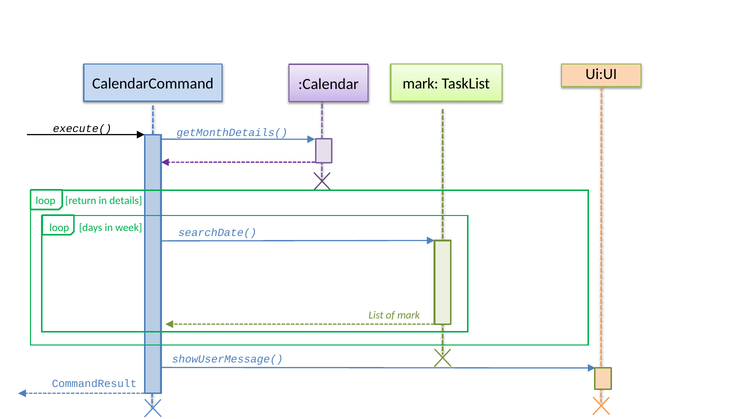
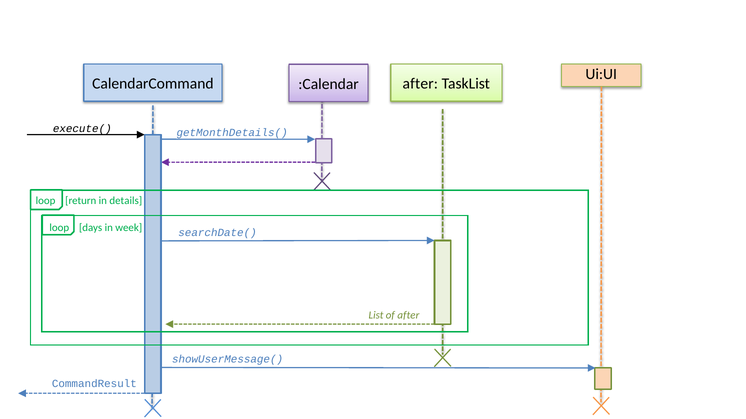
CalendarCommand mark: mark -> after (420, 84)
of mark: mark -> after (408, 316)
